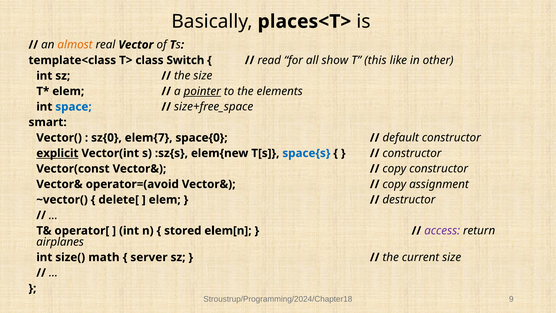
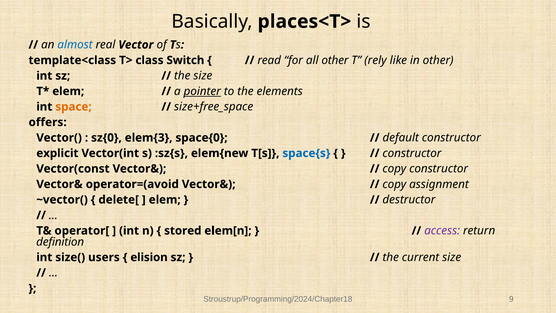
almost colour: orange -> blue (75, 45)
all show: show -> other (335, 60)
this: this -> rely (375, 60)
space colour: blue -> orange (74, 107)
smart: smart -> offers (48, 122)
elem{7: elem{7 -> elem{3 (149, 138)
explicit underline: present -> none (57, 153)
airplanes: airplanes -> definition (60, 242)
math: math -> users (104, 257)
server: server -> elision (149, 257)
